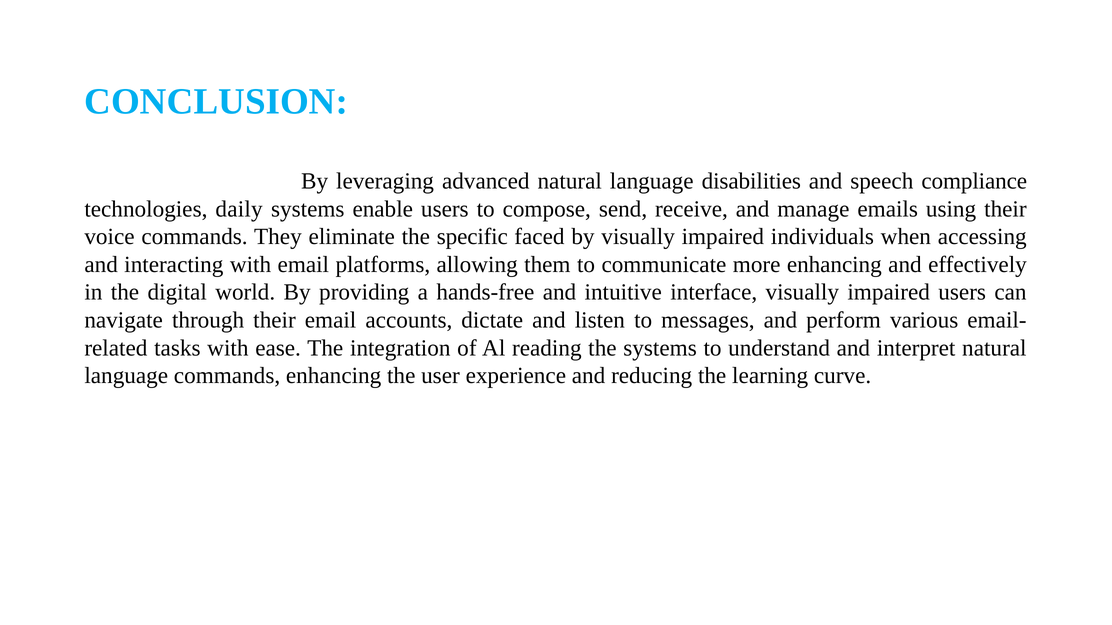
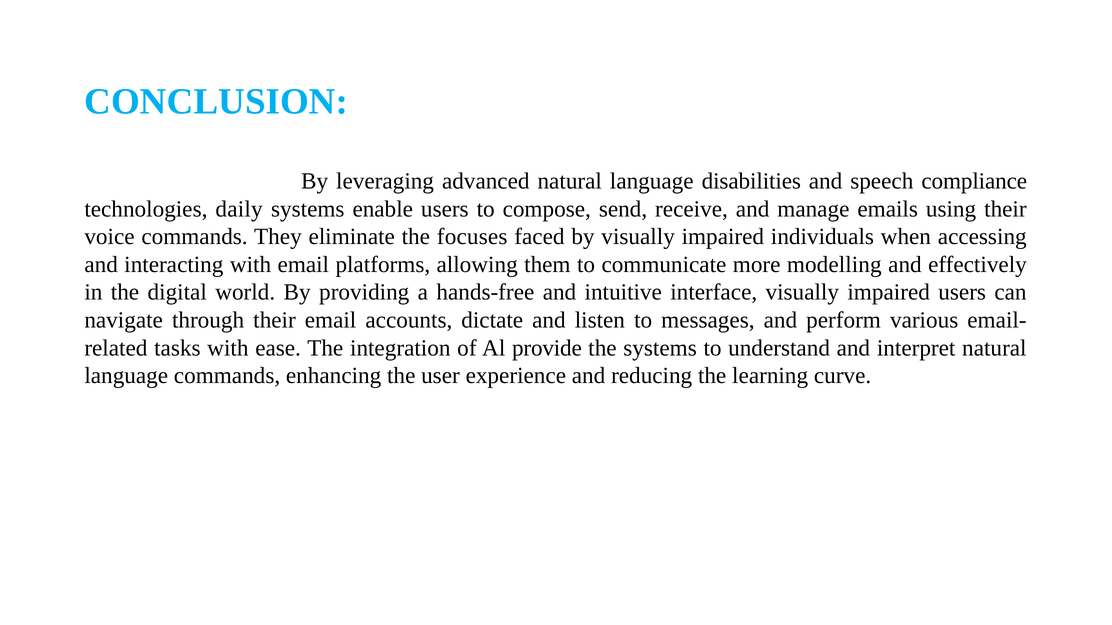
specific: specific -> focuses (472, 237)
more enhancing: enhancing -> modelling (834, 265)
reading: reading -> provide (547, 348)
